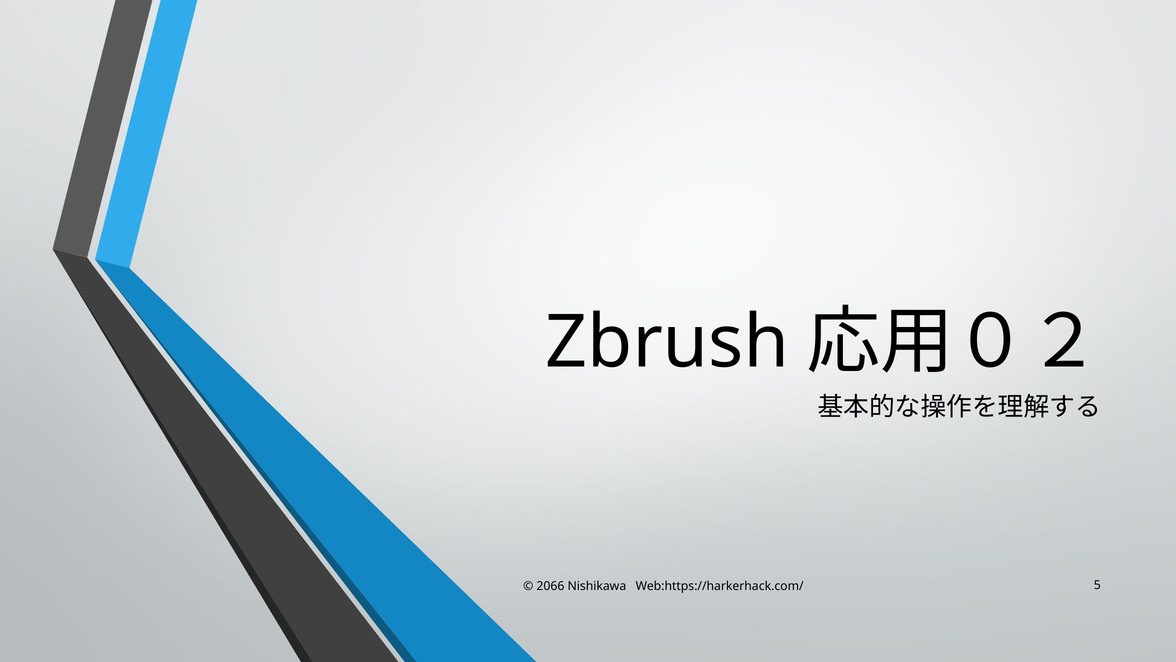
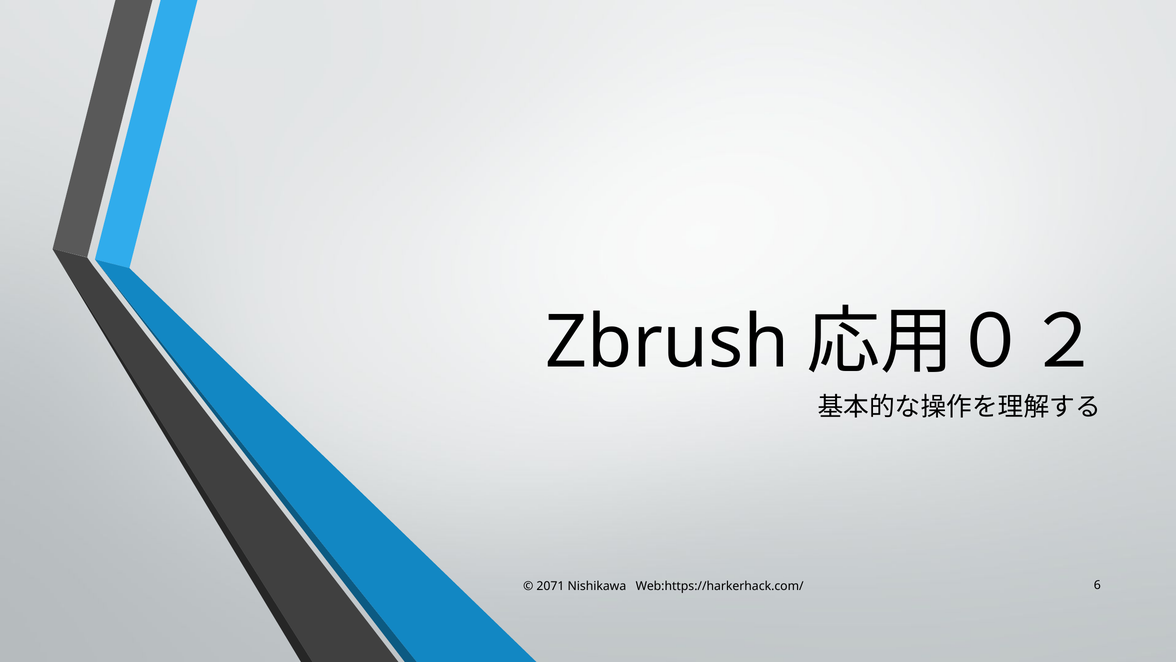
2066: 2066 -> 2071 (550, 586)
5: 5 -> 6 (1097, 585)
